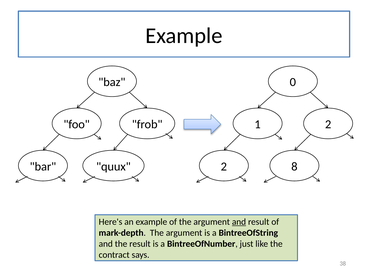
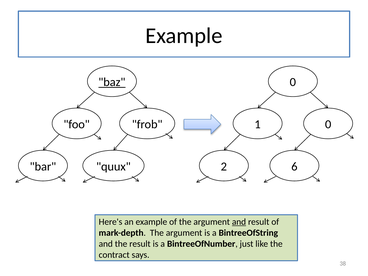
baz underline: none -> present (112, 82)
1 2: 2 -> 0 (328, 124)
8: 8 -> 6 (294, 166)
